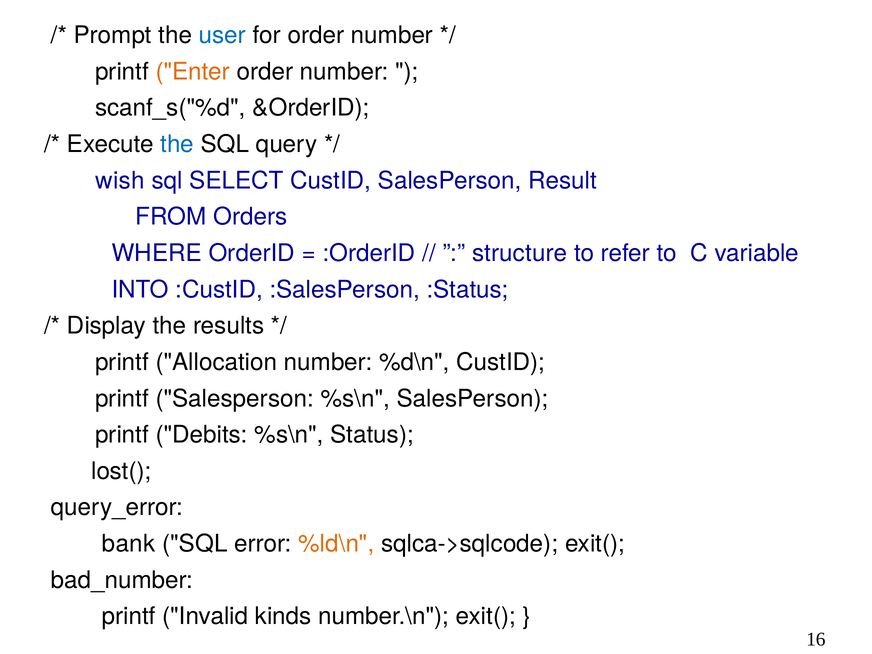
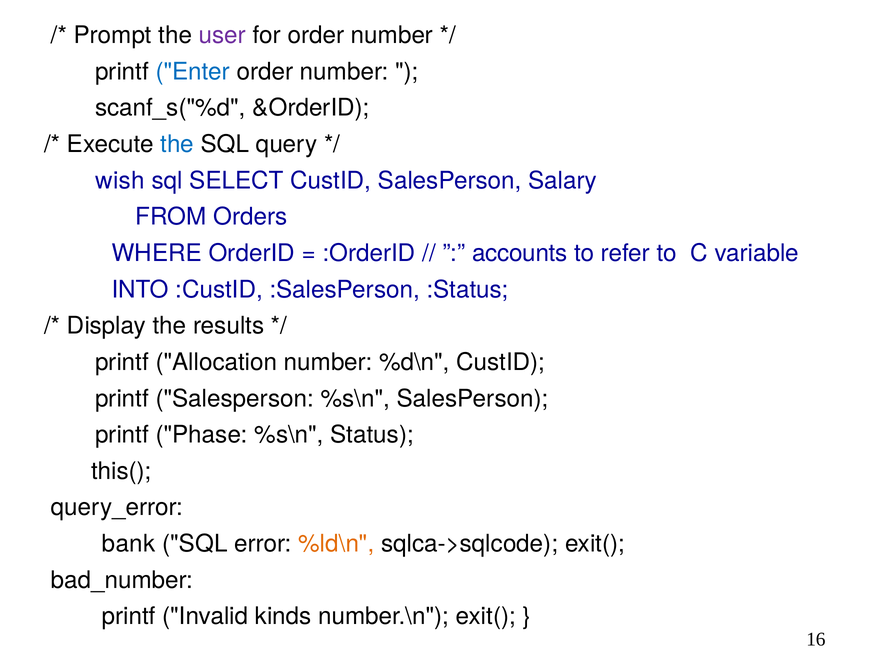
user colour: blue -> purple (222, 35)
Enter colour: orange -> blue (193, 72)
Result: Result -> Salary (563, 181)
structure: structure -> accounts (520, 253)
Debits: Debits -> Phase (202, 435)
lost(: lost( -> this( (121, 471)
